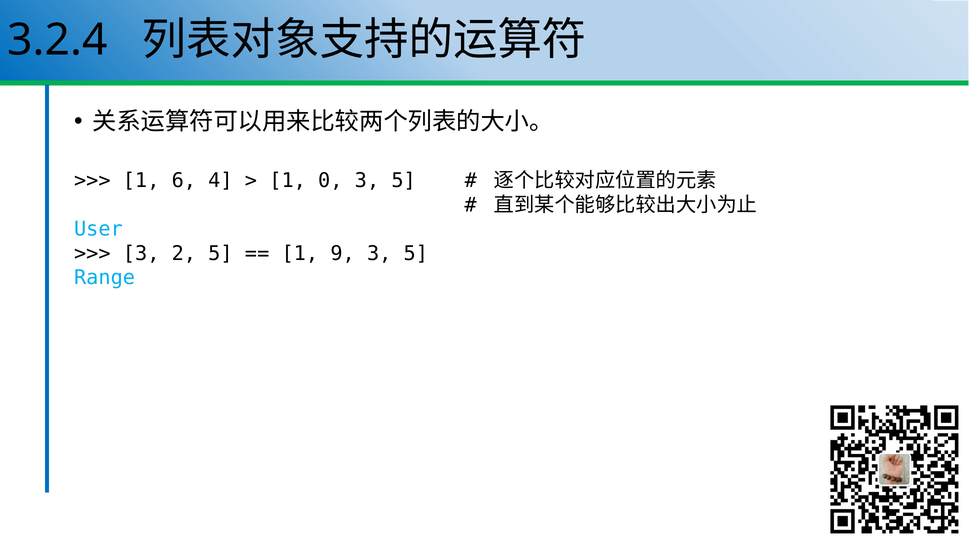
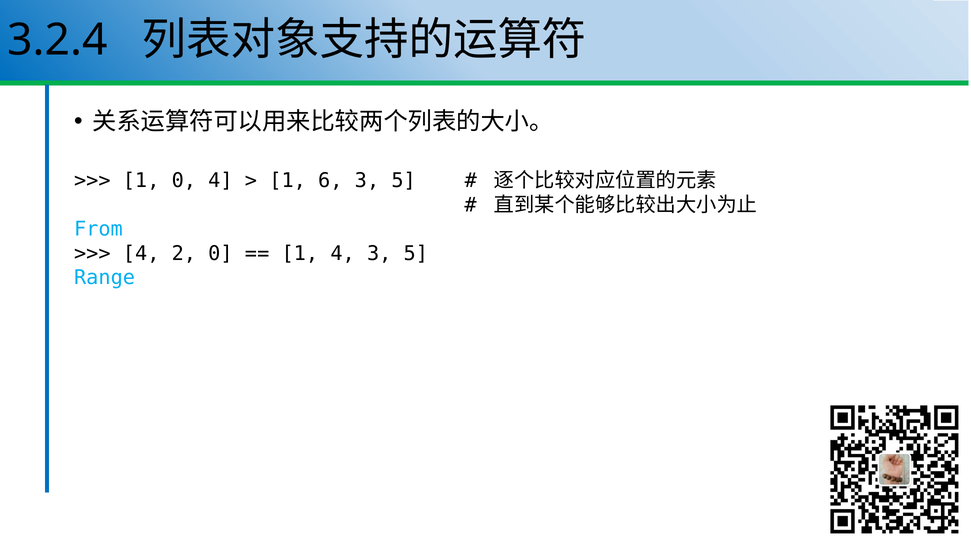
1 6: 6 -> 0 (184, 181)
0: 0 -> 6 (330, 181)
User: User -> From (98, 229)
3: 3 -> 4 (141, 253)
2 5: 5 -> 0 (220, 253)
1 9: 9 -> 4 (343, 253)
